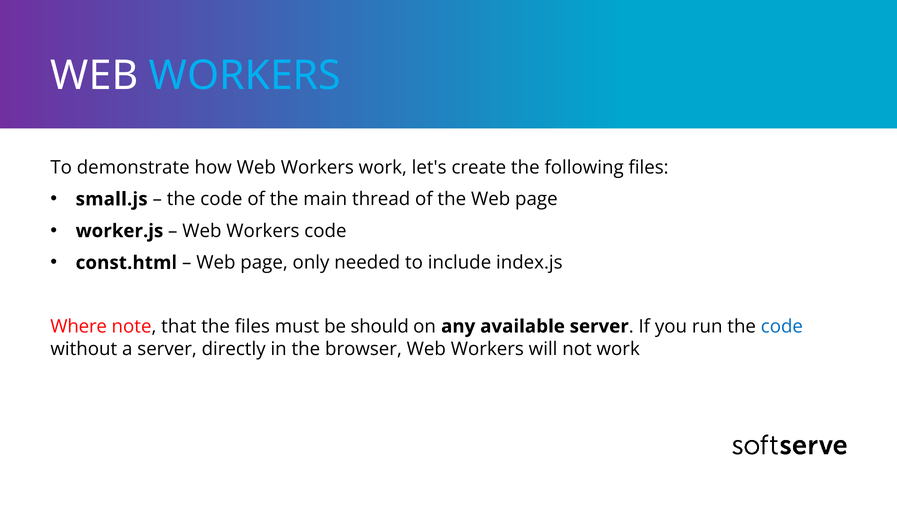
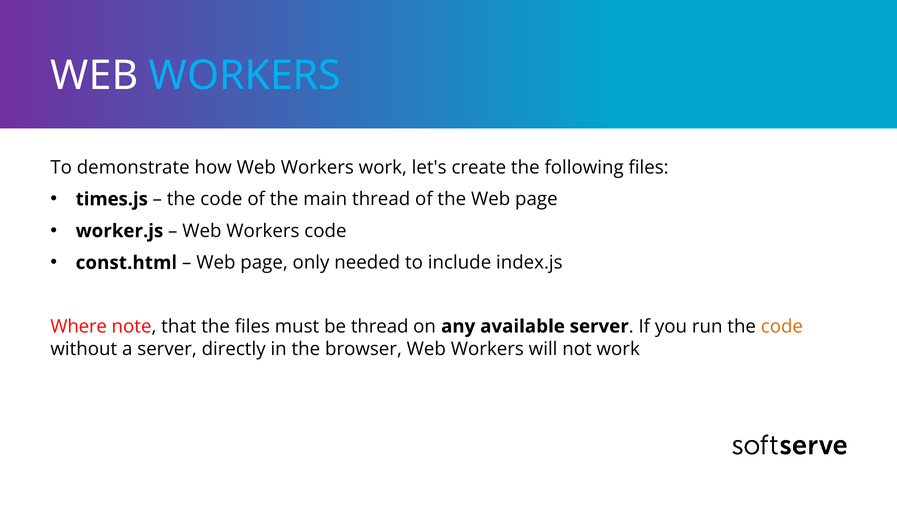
small.js: small.js -> times.js (112, 199)
be should: should -> thread (380, 326)
code colour: blue -> orange (782, 326)
